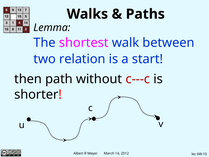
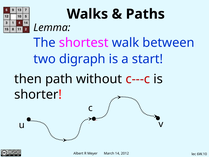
relation: relation -> digraph (82, 59)
